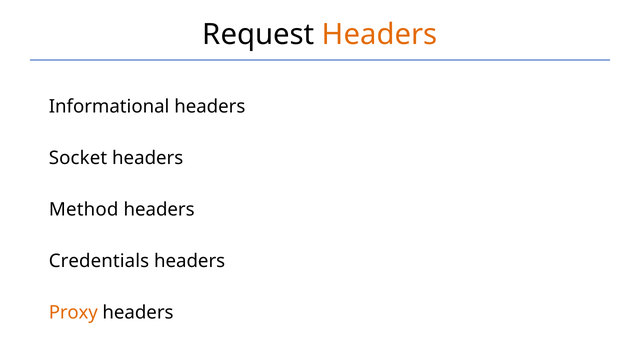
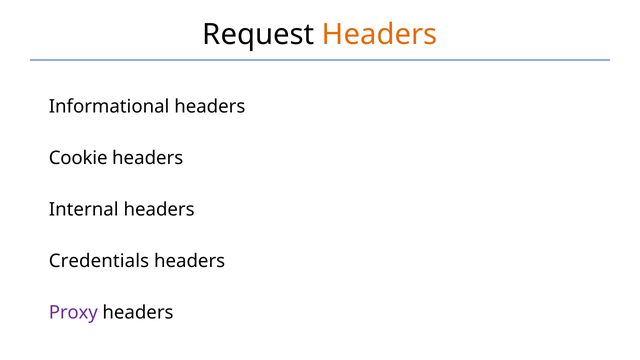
Socket: Socket -> Cookie (78, 158)
Method: Method -> Internal (84, 210)
Proxy colour: orange -> purple (73, 312)
